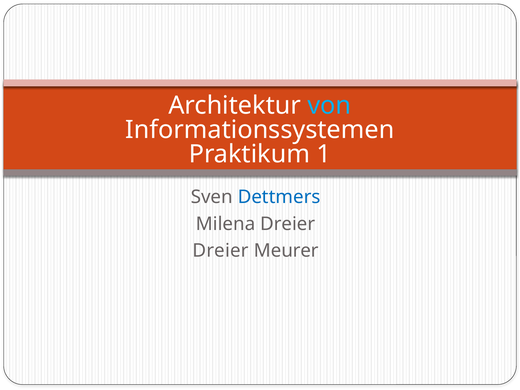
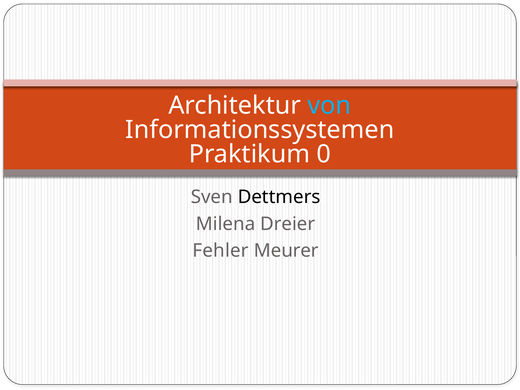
1: 1 -> 0 (324, 154)
Dettmers colour: blue -> black (279, 197)
Dreier: Dreier -> Fehler (221, 251)
